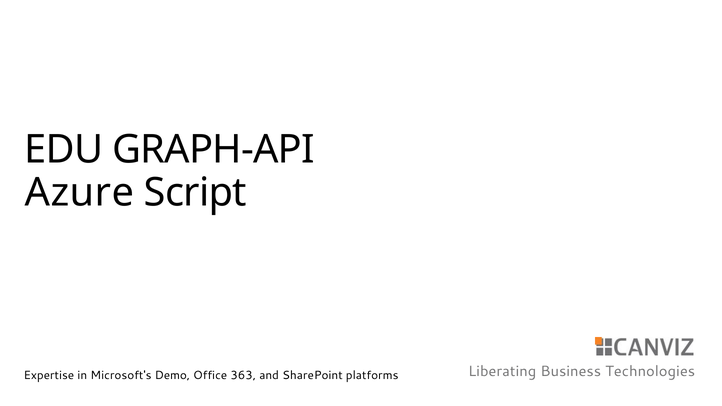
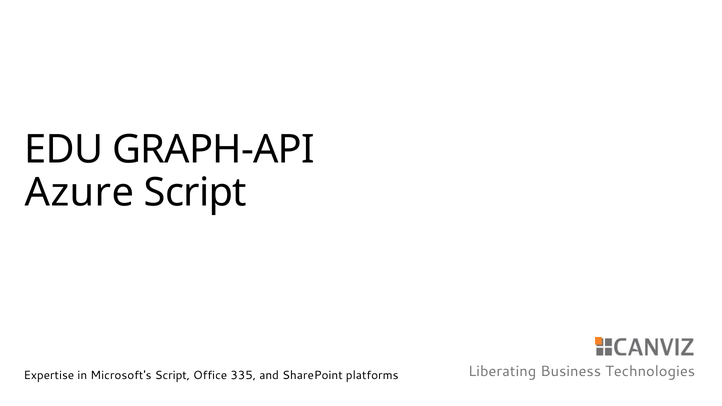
Microsoft's Demo: Demo -> Script (172, 375)
363: 363 -> 335 (243, 375)
